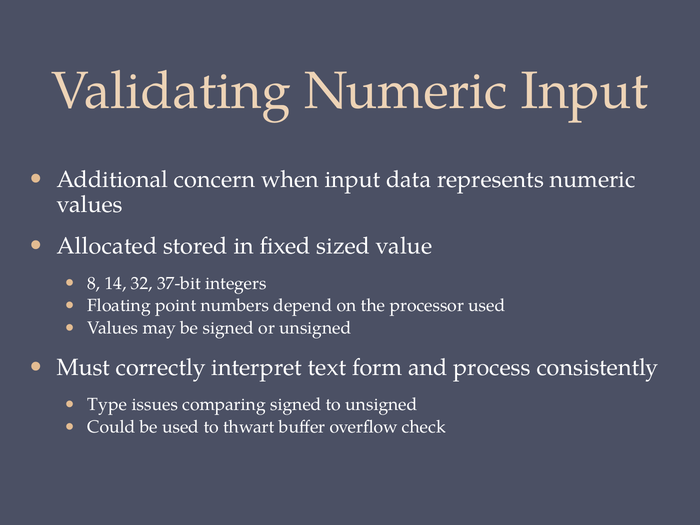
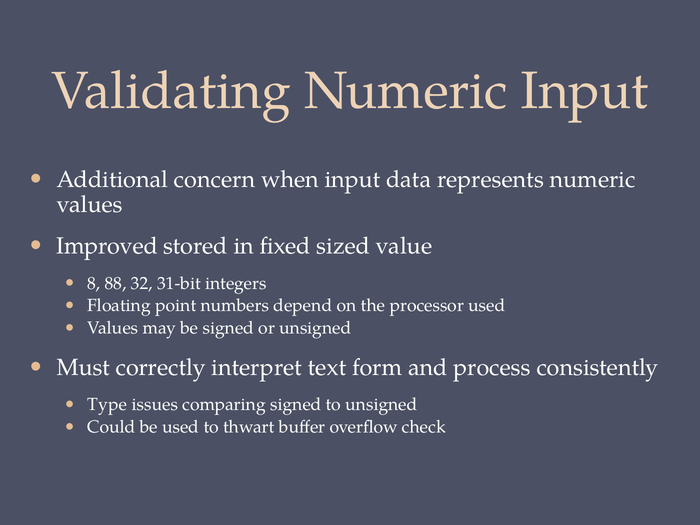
Allocated: Allocated -> Improved (107, 246)
14: 14 -> 88 (116, 283)
37-bit: 37-bit -> 31-bit (179, 283)
